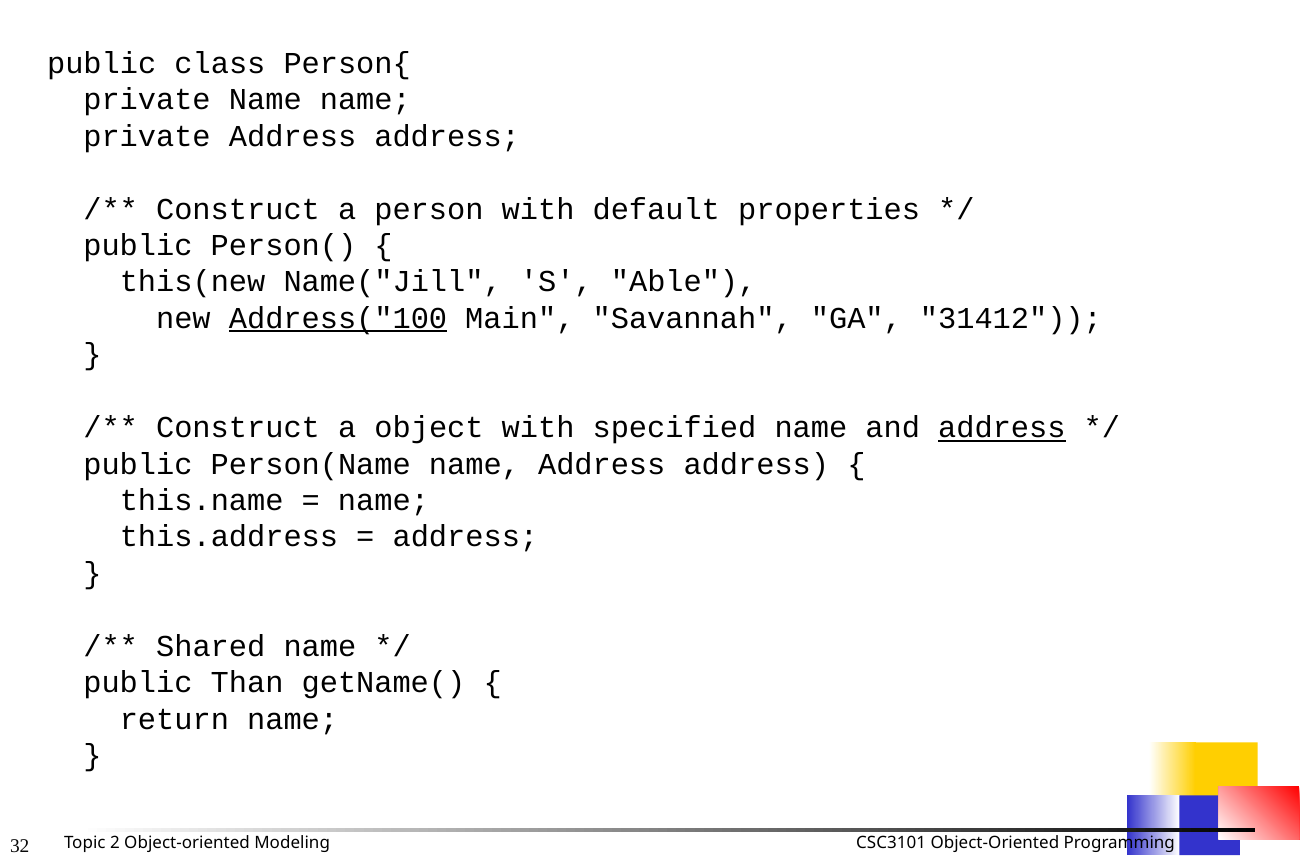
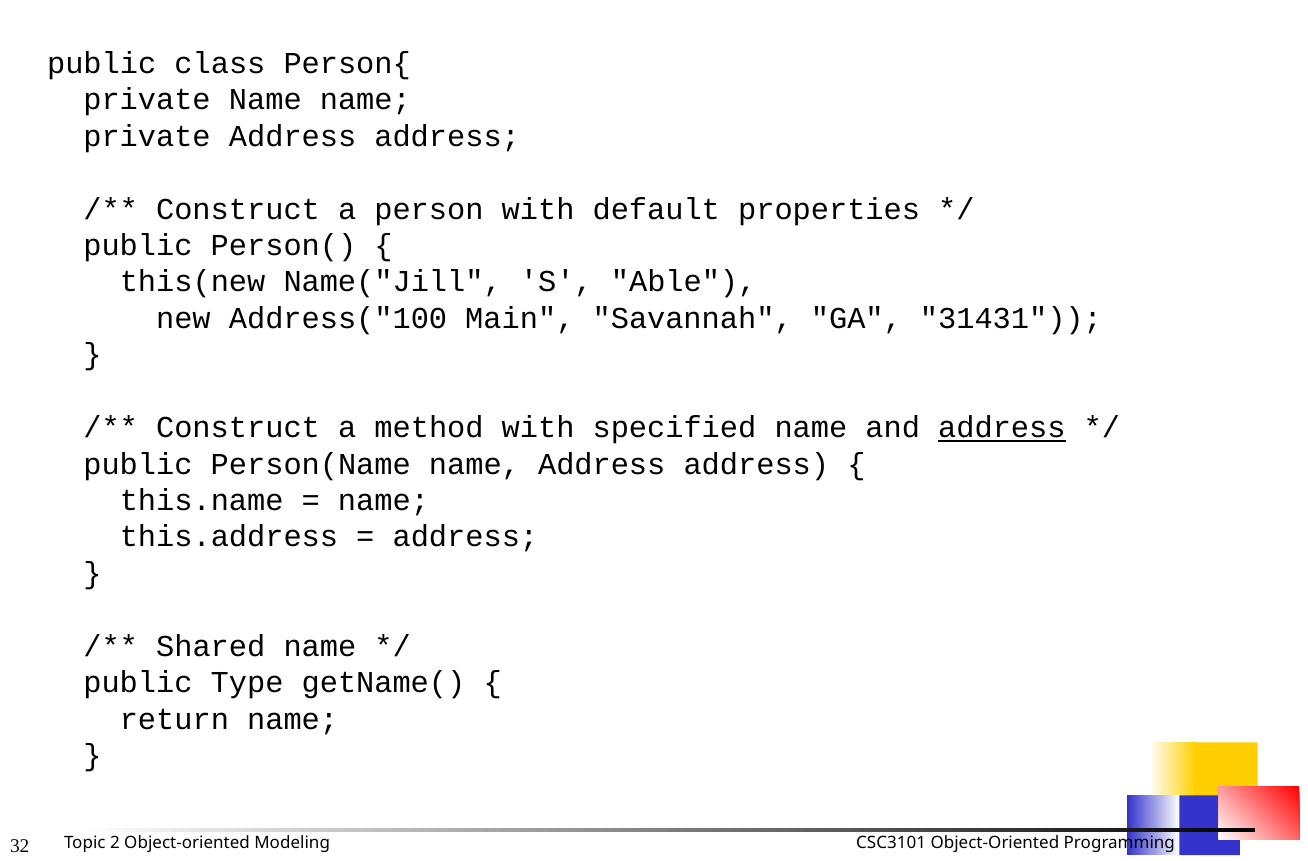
Address("100 underline: present -> none (338, 318)
31412: 31412 -> 31431 (1011, 318)
object: object -> method (429, 427)
Than: Than -> Type (247, 682)
